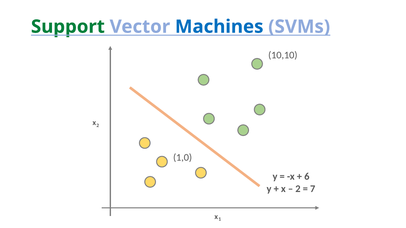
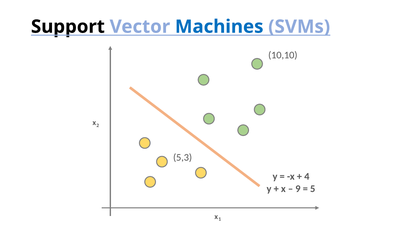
Support colour: green -> black (68, 27)
1,0: 1,0 -> 5,3 (183, 158)
6: 6 -> 4 (307, 177)
2: 2 -> 9 (298, 189)
7: 7 -> 5 (313, 189)
